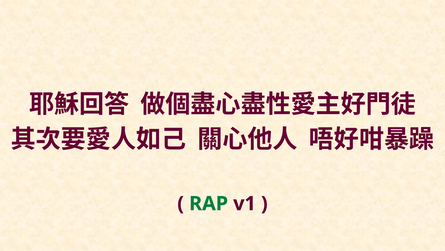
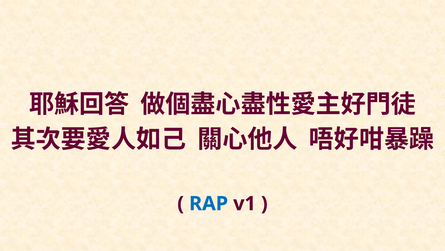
RAP colour: green -> blue (209, 203)
